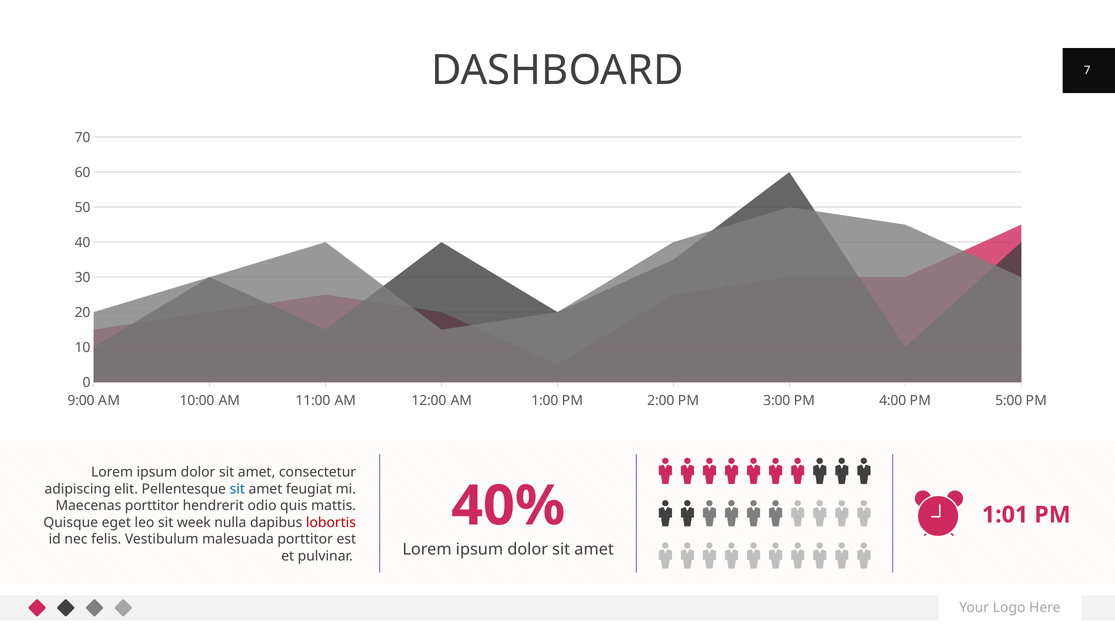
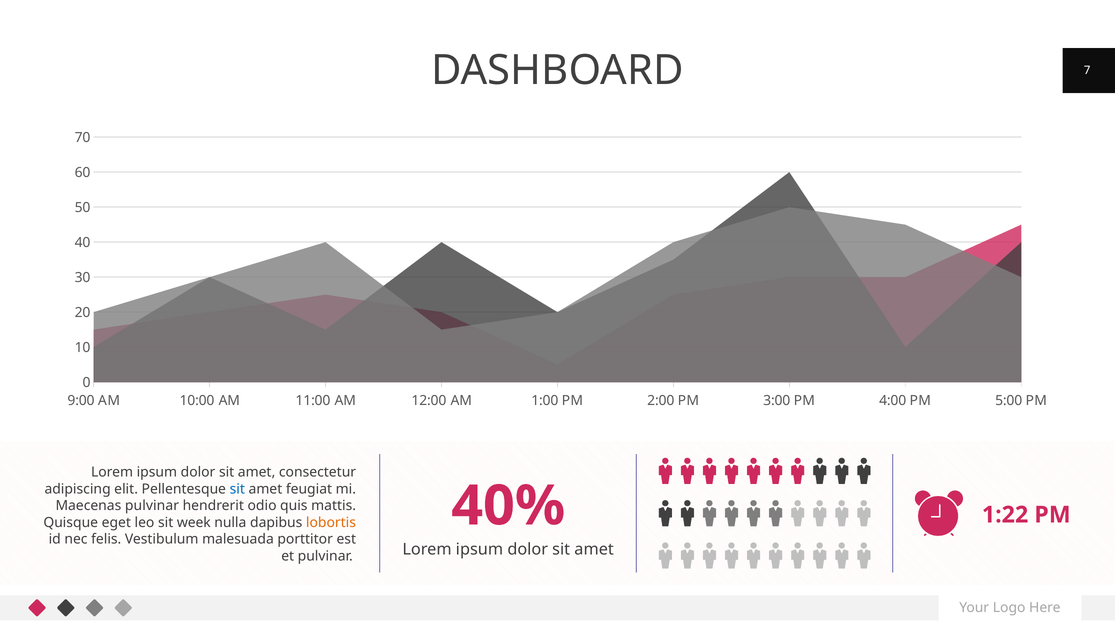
Maecenas porttitor: porttitor -> pulvinar (152, 506)
1:01: 1:01 -> 1:22 (1005, 515)
lobortis colour: red -> orange (331, 523)
